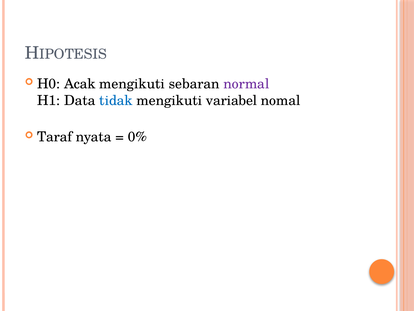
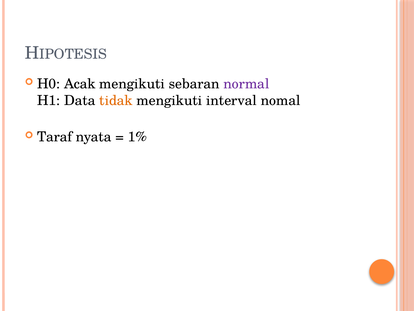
tidak colour: blue -> orange (116, 100)
variabel: variabel -> interval (232, 100)
0%: 0% -> 1% (137, 137)
